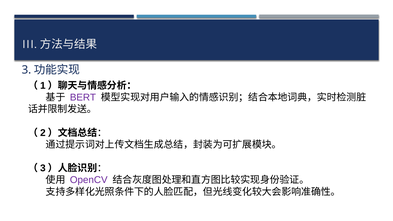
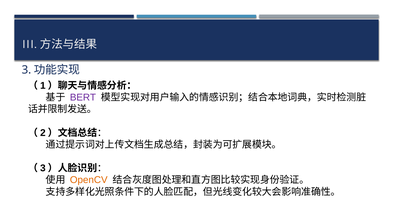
OpenCV colour: purple -> orange (89, 180)
